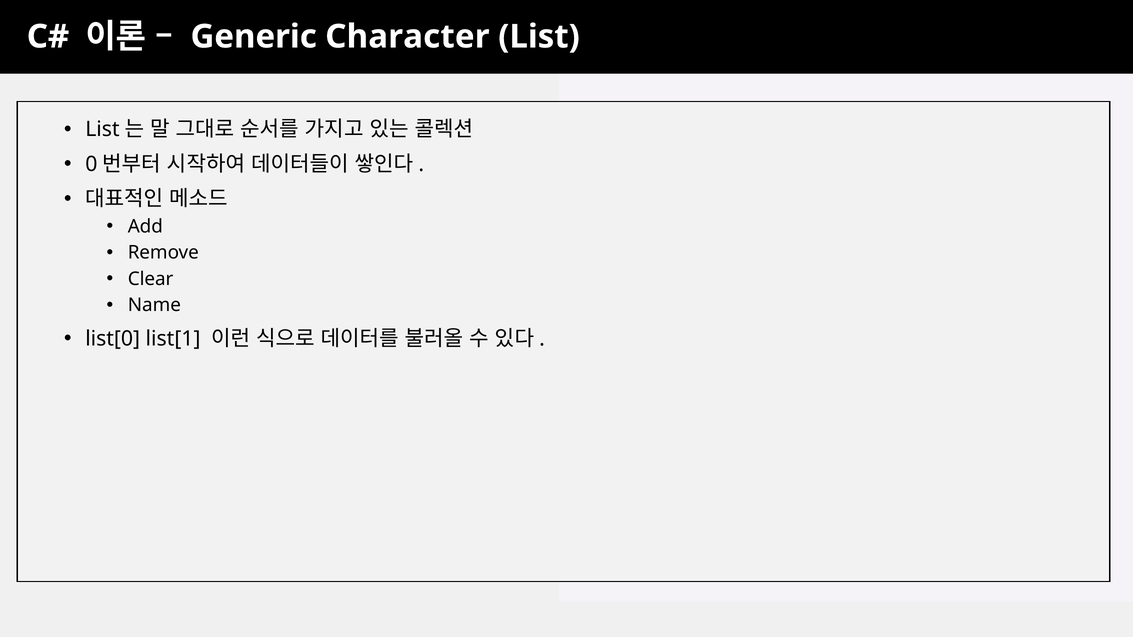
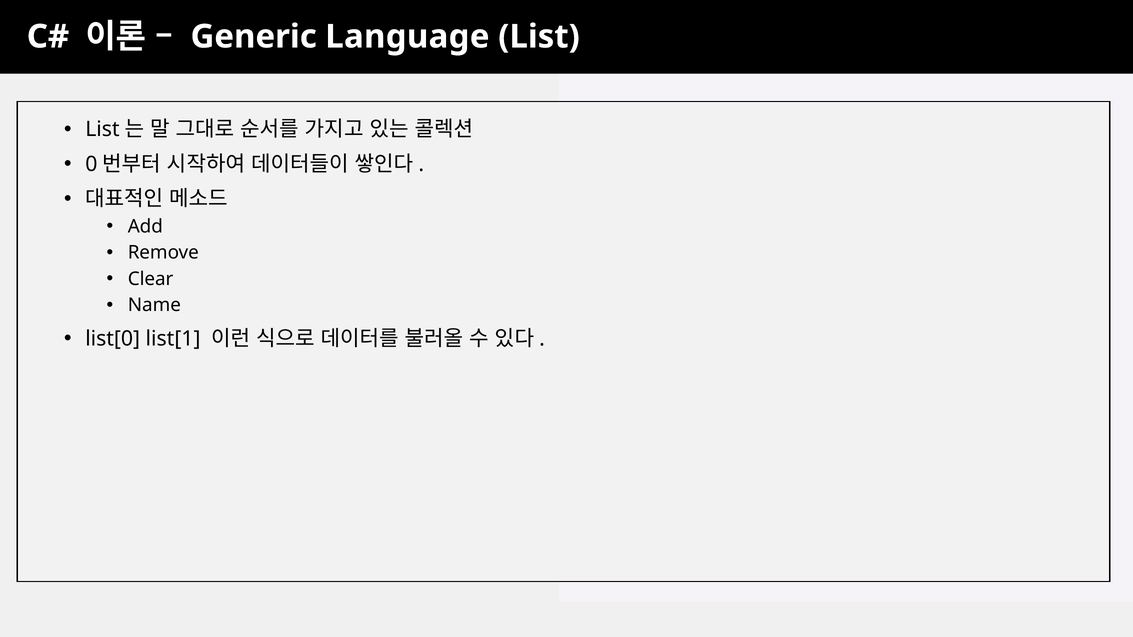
Character: Character -> Language (407, 37)
